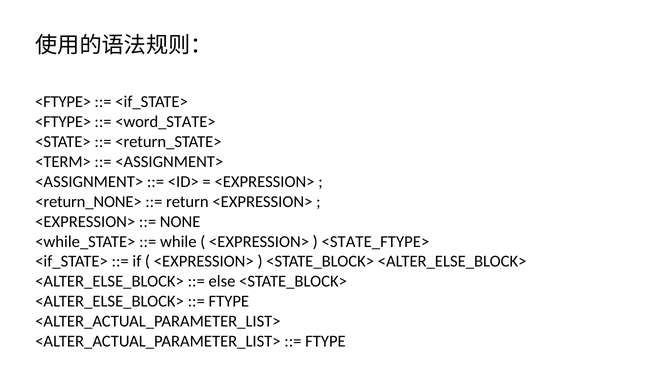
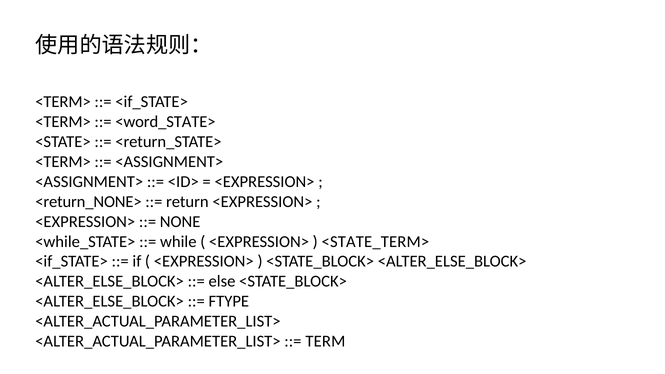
<FTYPE>: <FTYPE> -> <TERM> (63, 102)
<FTYPE>: <FTYPE> -> <TERM> (63, 122)
<STATE_FTYPE>: <STATE_FTYPE> -> <STATE_TERM> (375, 242)
FTYPE: FTYPE -> TERM (325, 341)
